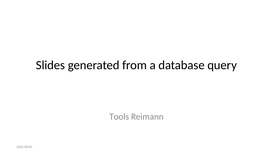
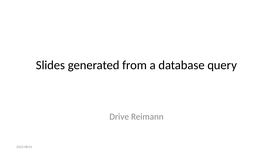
Tools: Tools -> Drive (119, 116)
